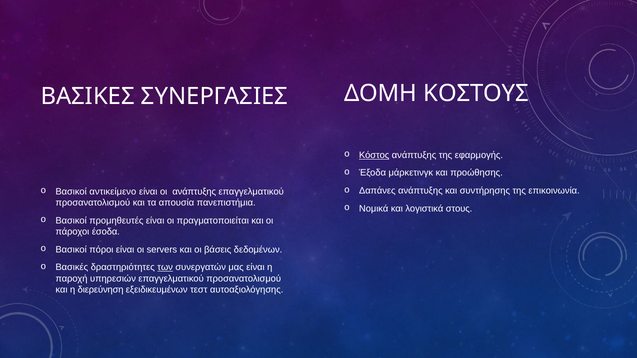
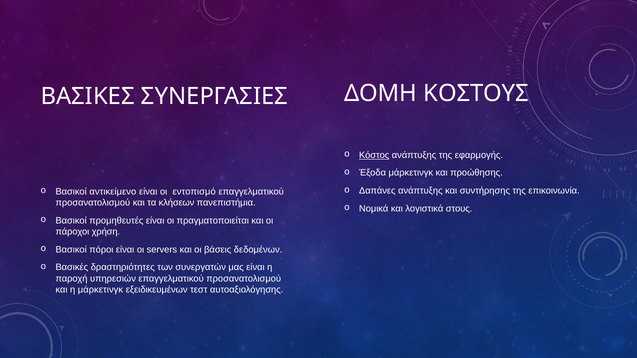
οι ανάπτυξης: ανάπτυξης -> εντοπισμό (194, 192)
απουσία: απουσία -> κλήσεων (177, 203)
έσοδα: έσοδα -> χρήση (106, 232)
των underline: present -> none (165, 268)
η διερεύνηση: διερεύνηση -> μάρκετινγκ (100, 290)
